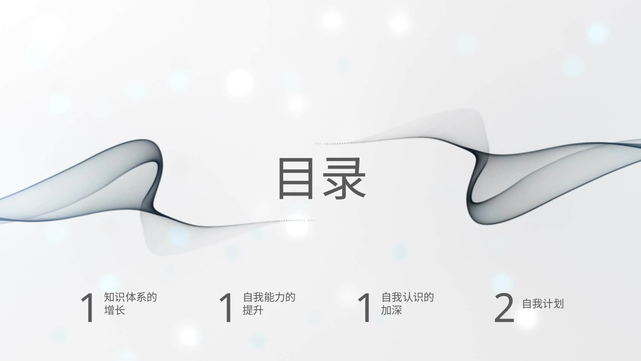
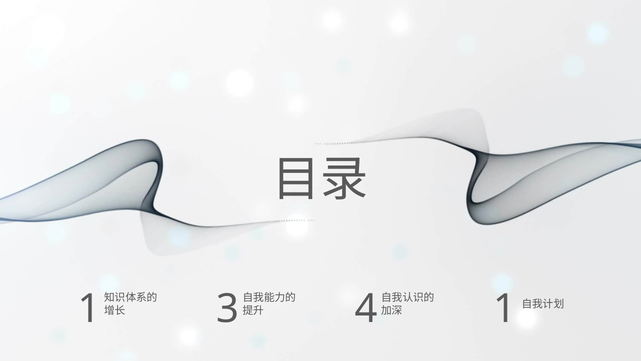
1: 1 -> 3 (228, 309)
1: 1 -> 4 (366, 309)
2: 2 -> 1 (505, 309)
